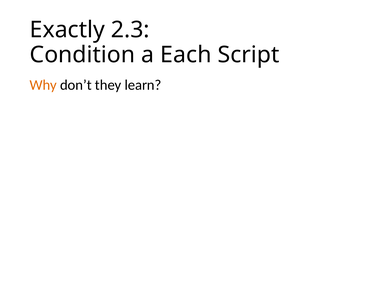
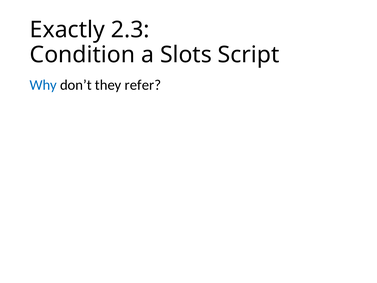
Each: Each -> Slots (186, 55)
Why colour: orange -> blue (43, 85)
learn: learn -> refer (143, 85)
